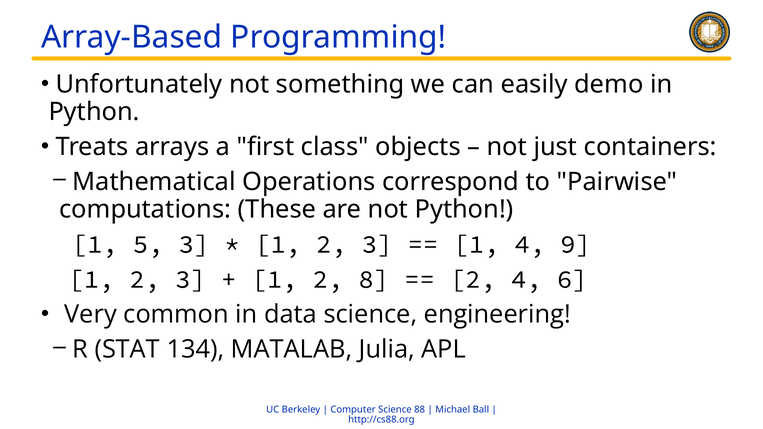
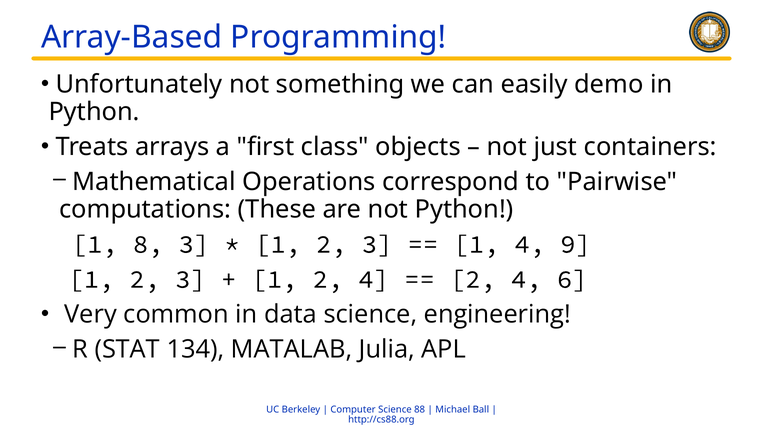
5: 5 -> 8 (148, 244)
1 2 8: 8 -> 4 (374, 279)
